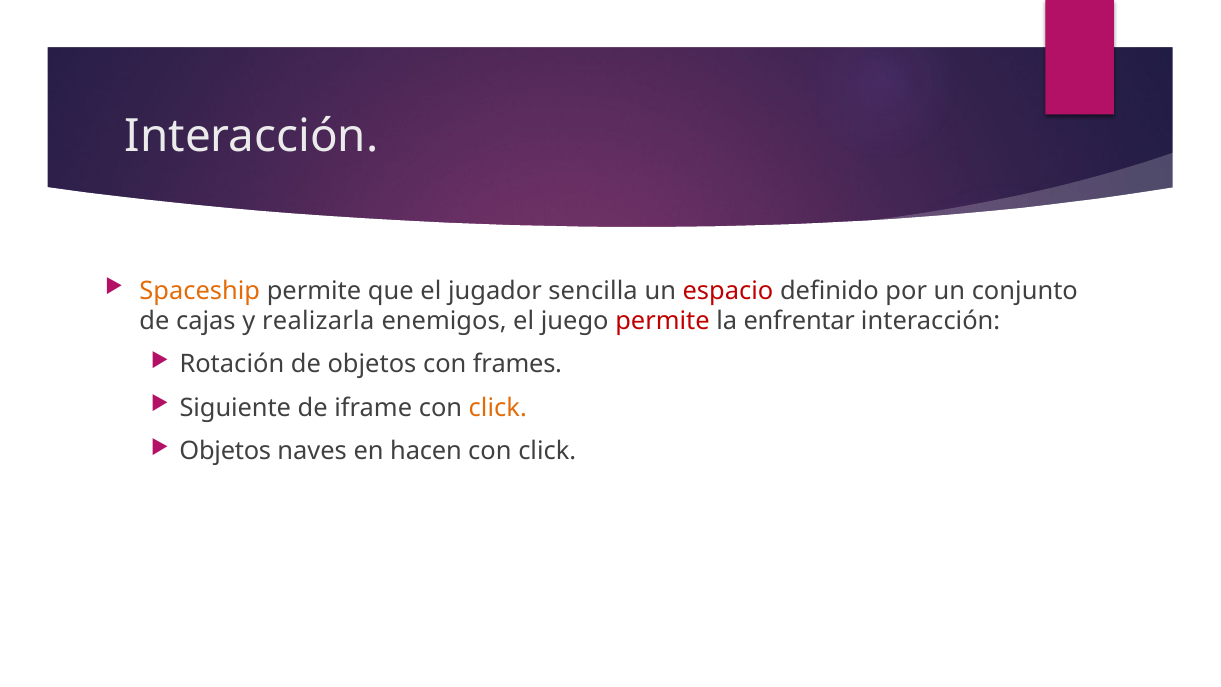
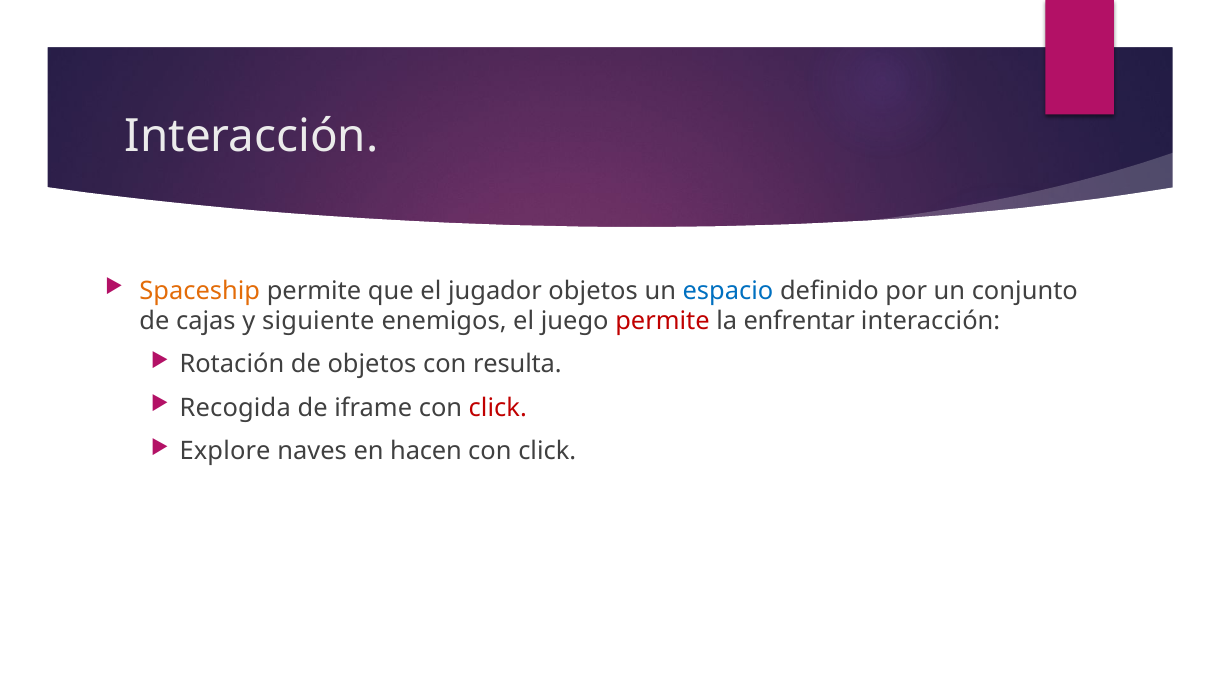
jugador sencilla: sencilla -> objetos (593, 291)
espacio colour: red -> blue (728, 291)
realizarla: realizarla -> siguiente (318, 321)
frames: frames -> resulta (517, 364)
Siguiente: Siguiente -> Recogida (235, 408)
click colour: orange -> red (498, 408)
Objetos: Objetos -> Explore (225, 451)
